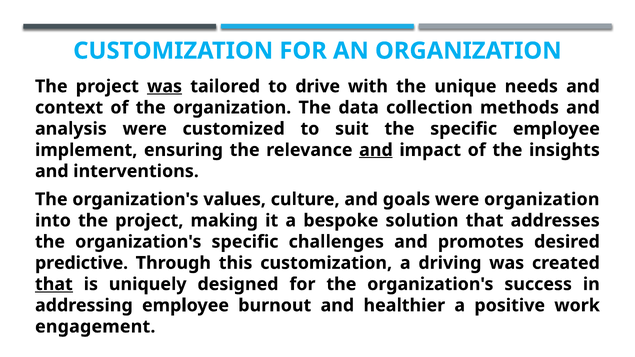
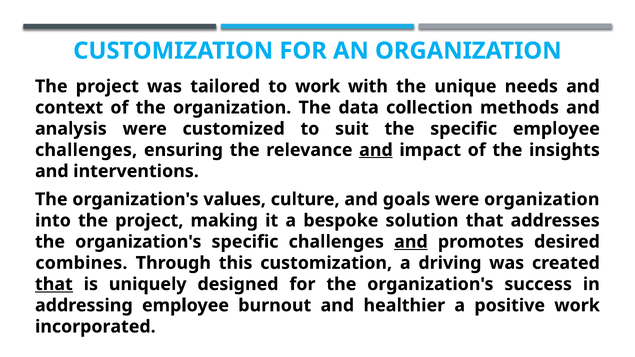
was underline: present -> none (165, 86)
to drive: drive -> work (318, 86)
implement: implement -> challenges (86, 150)
and underline: none -> present (411, 242)
predictive: predictive -> combines (81, 263)
engagement: engagement -> incorporated (95, 327)
